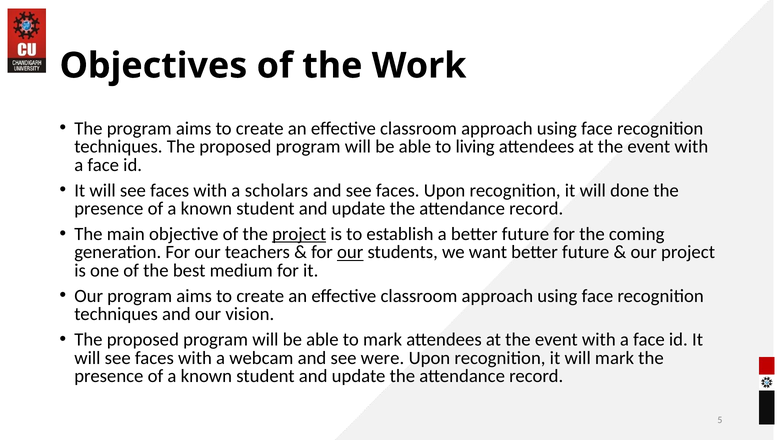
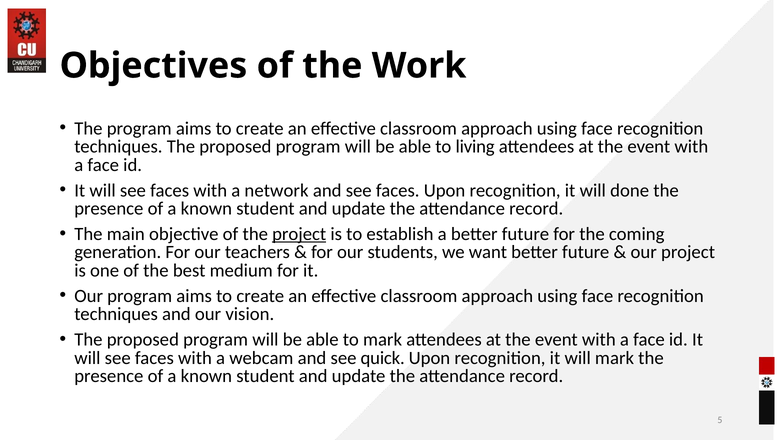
scholars: scholars -> network (277, 190)
our underline: present -> none (350, 252)
were: were -> quick (383, 358)
